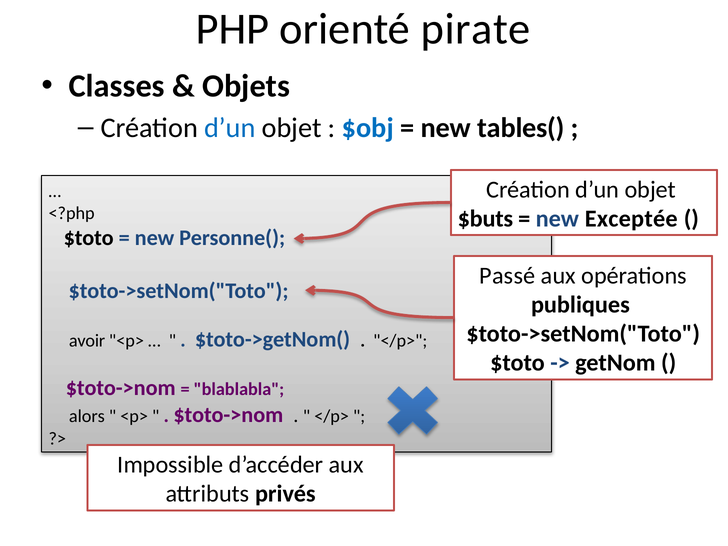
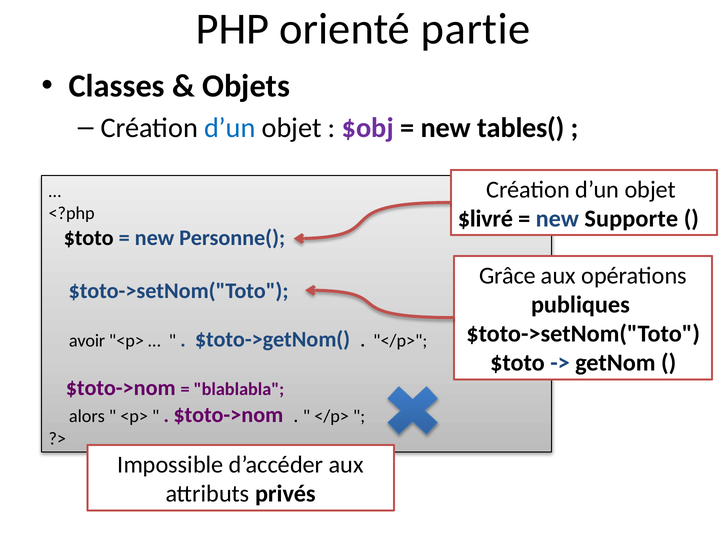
pirate: pirate -> partie (476, 29)
$obj colour: blue -> purple (368, 128)
$buts: $buts -> $livré (485, 219)
Exceptée: Exceptée -> Supporte (631, 219)
Passé: Passé -> Grâce (508, 276)
